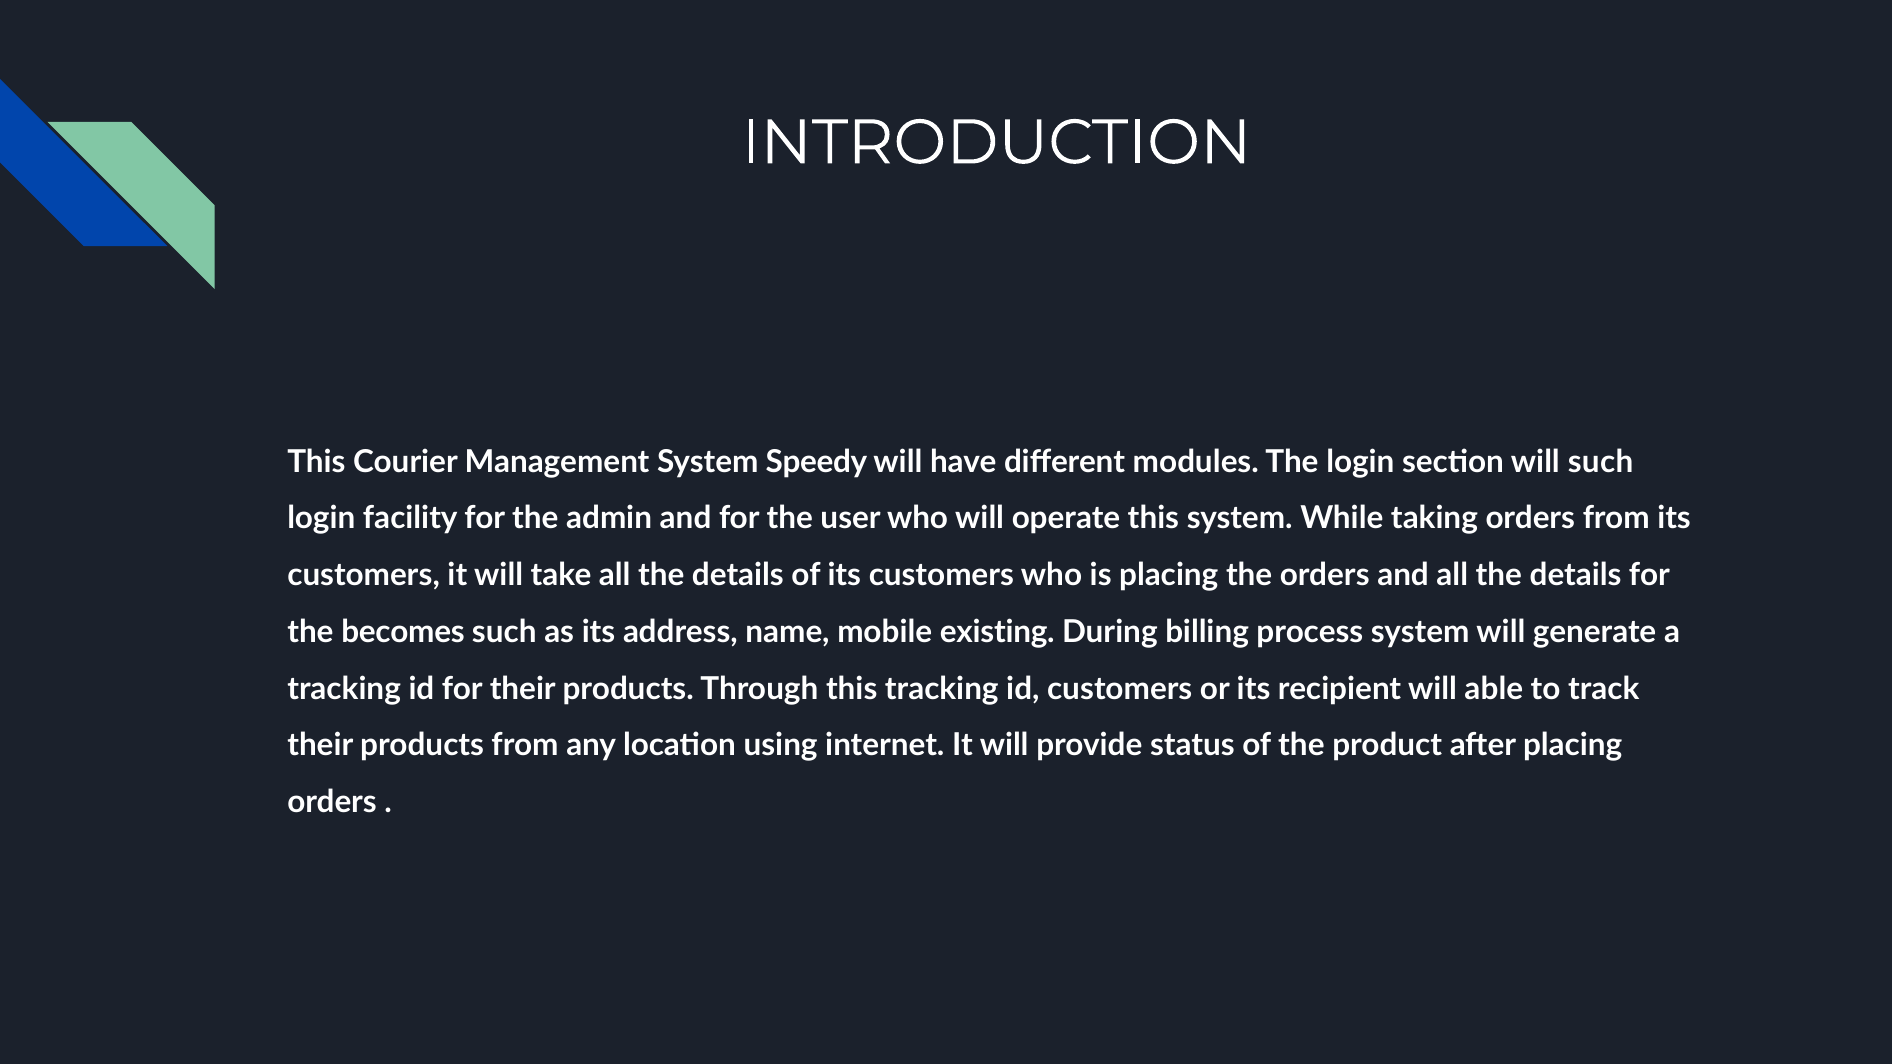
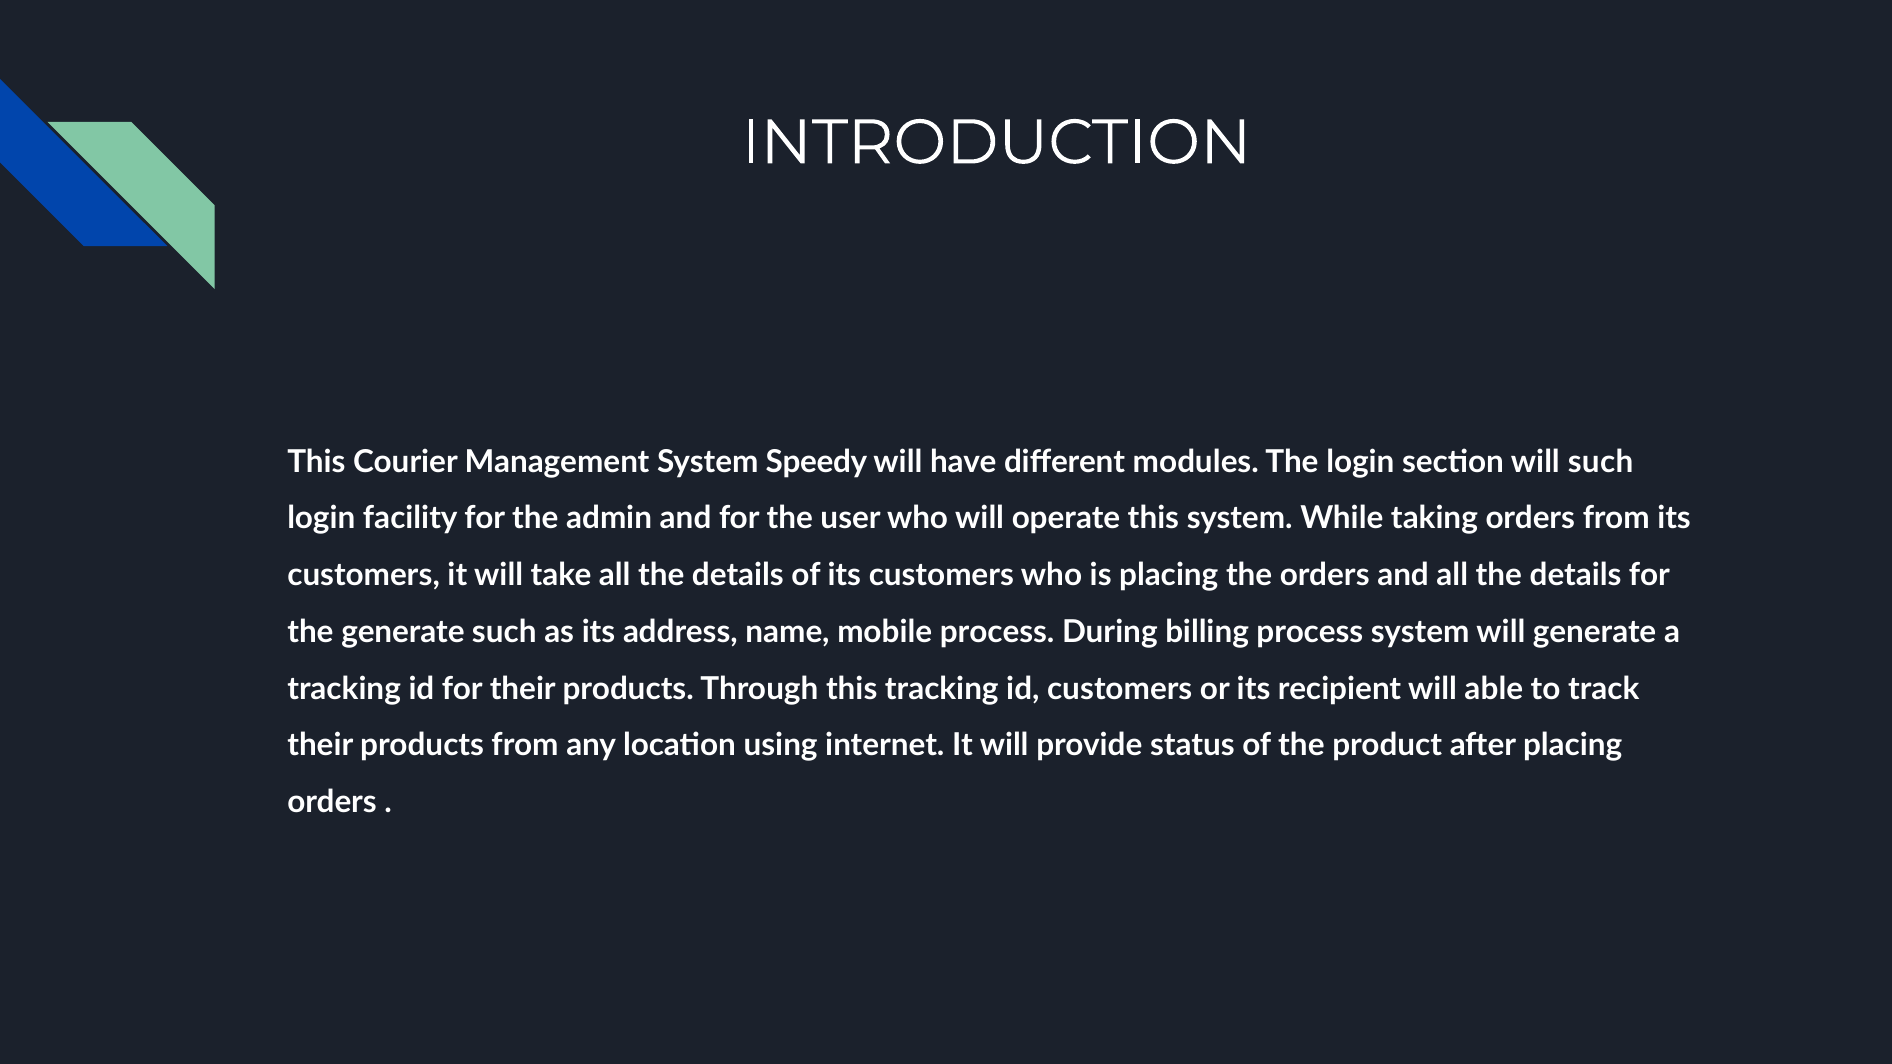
the becomes: becomes -> generate (403, 632)
mobile existing: existing -> process (997, 632)
